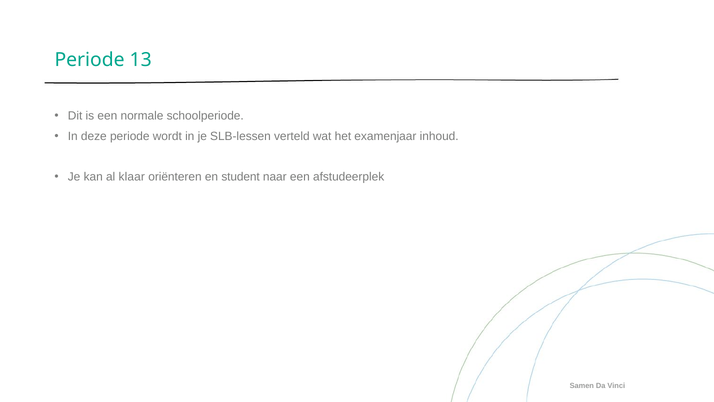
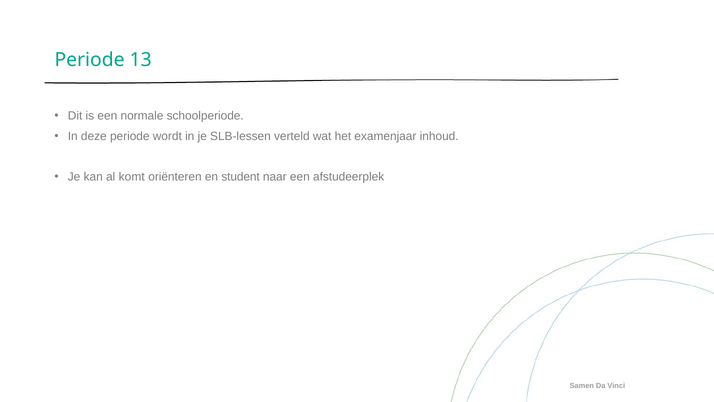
klaar: klaar -> komt (132, 177)
